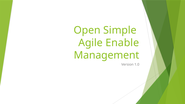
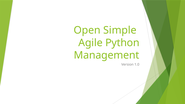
Enable: Enable -> Python (122, 43)
